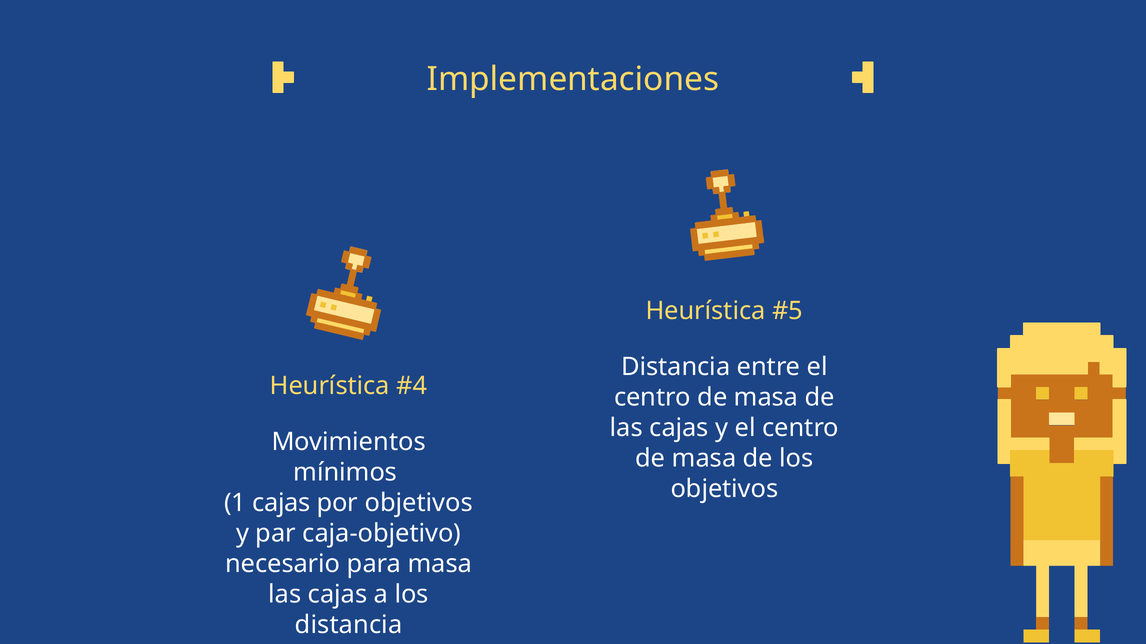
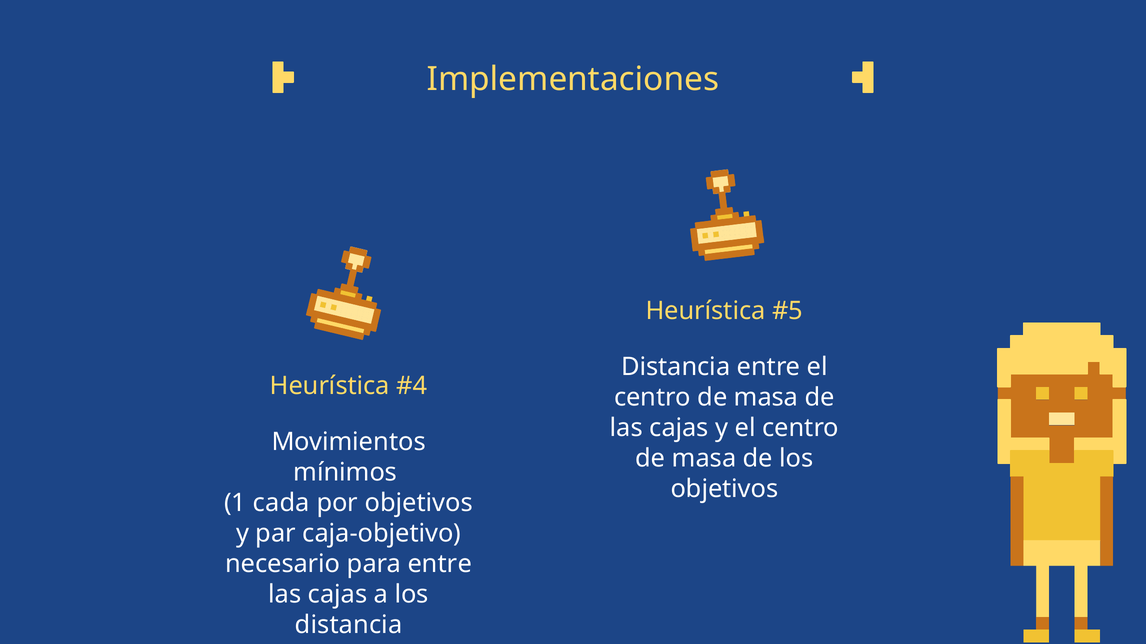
1 cajas: cajas -> cada (281, 503)
para masa: masa -> entre (440, 564)
